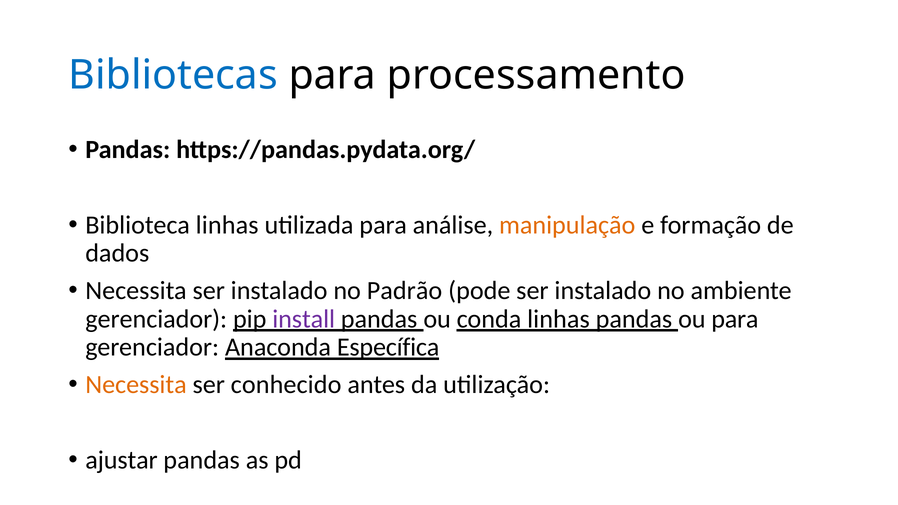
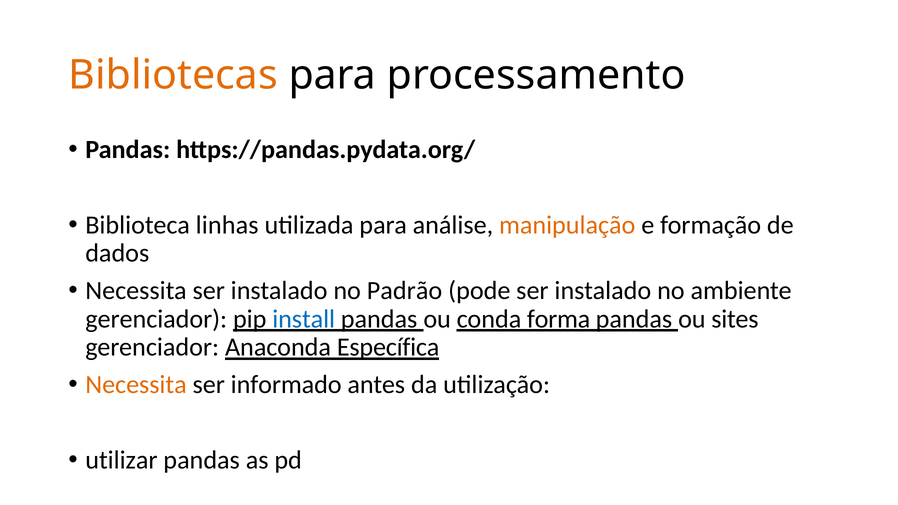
Bibliotecas colour: blue -> orange (173, 75)
install colour: purple -> blue (304, 319)
conda linhas: linhas -> forma (559, 319)
ou para: para -> sites (735, 319)
conhecido: conhecido -> informado (286, 385)
ajustar: ajustar -> utilizar (121, 460)
